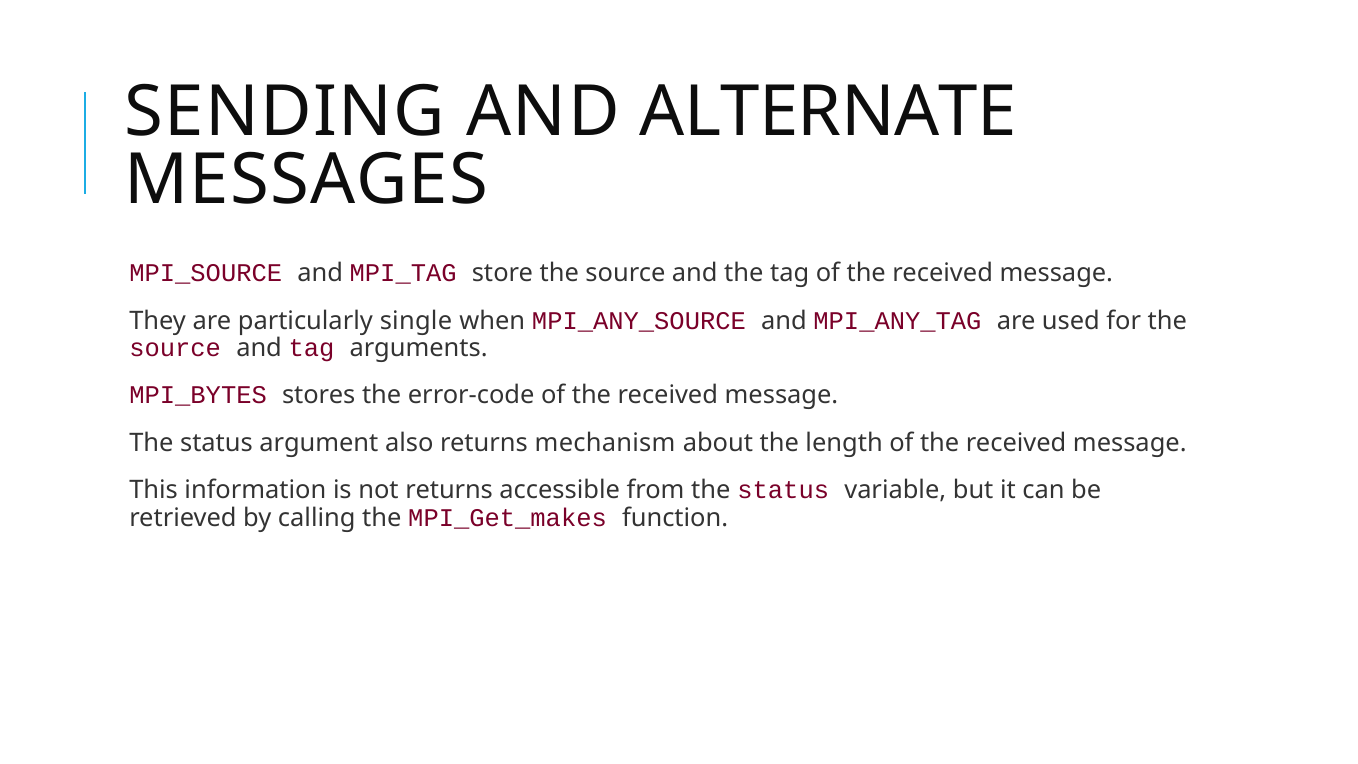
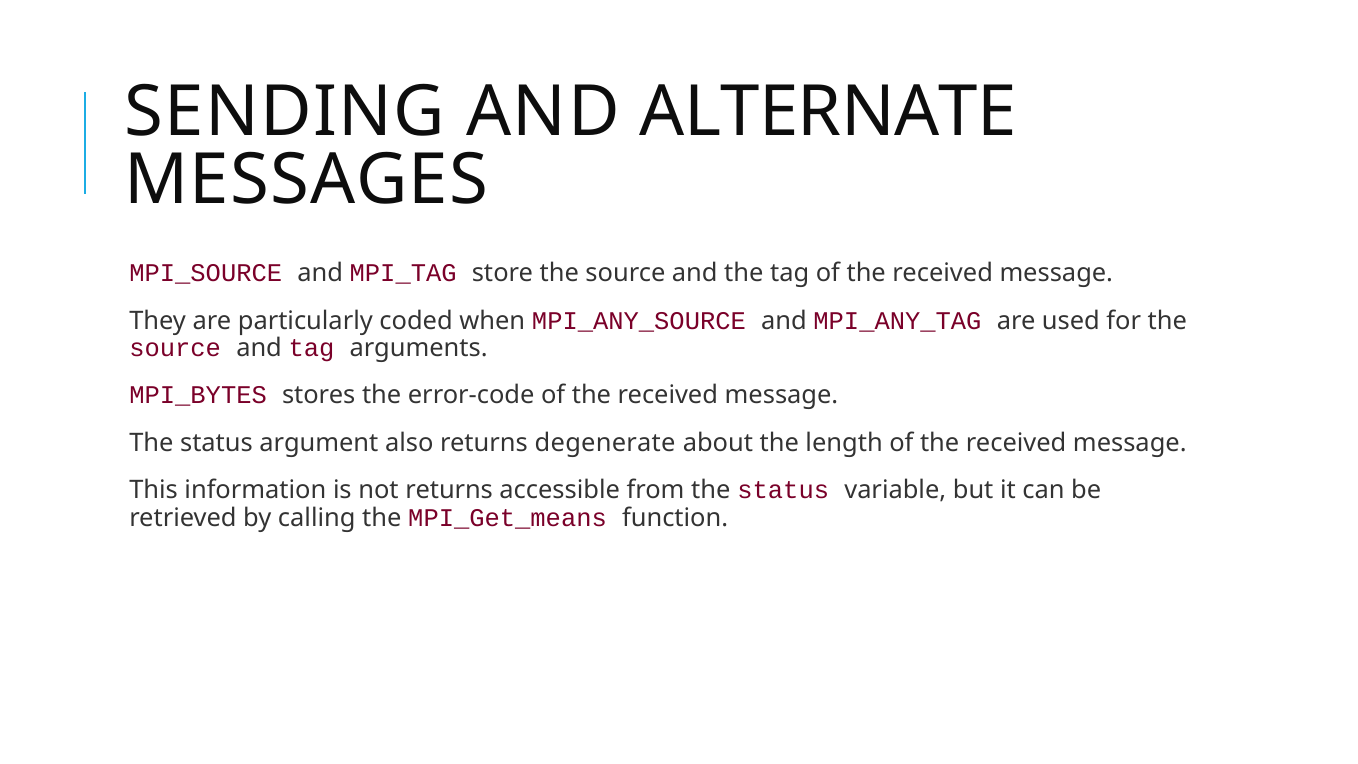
single: single -> coded (416, 321)
mechanism: mechanism -> degenerate (605, 443)
MPI_Get_makes: MPI_Get_makes -> MPI_Get_means (508, 518)
